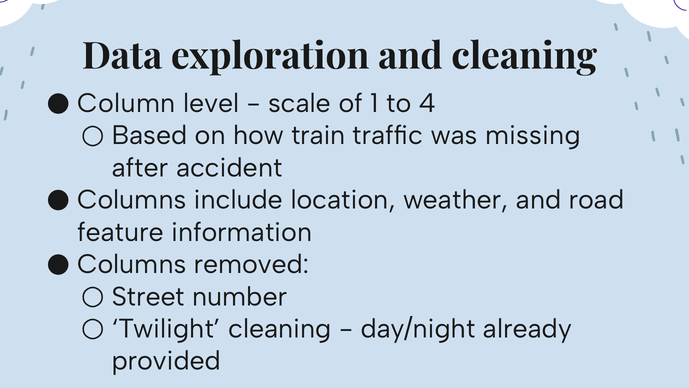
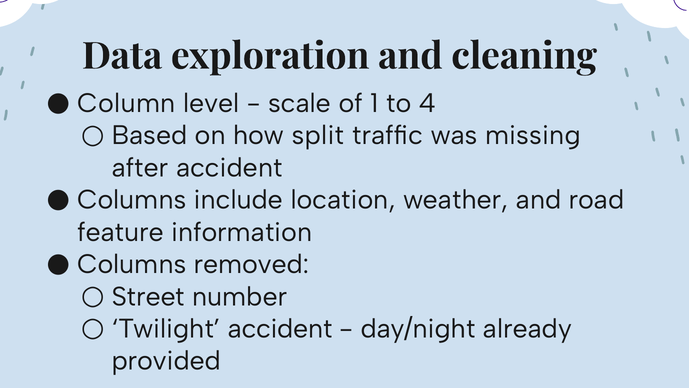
train: train -> split (318, 135)
Twilight cleaning: cleaning -> accident (280, 329)
